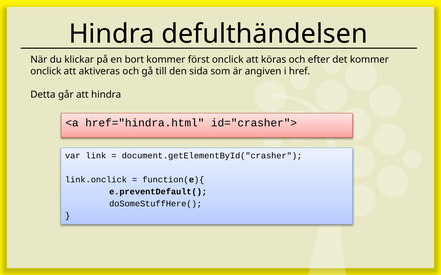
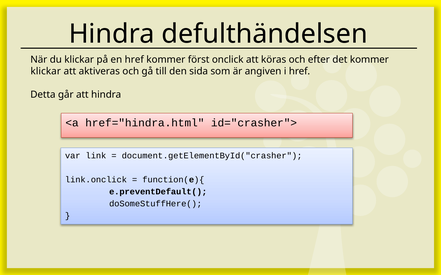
en bort: bort -> href (134, 60)
onclick: onclick -> klickar (46, 71)
